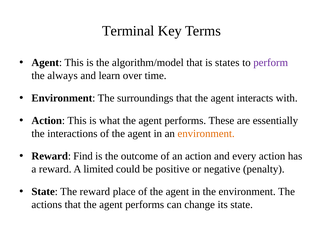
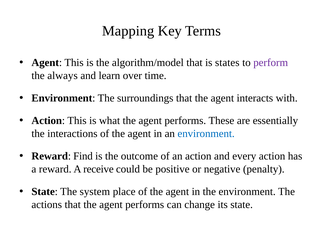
Terminal: Terminal -> Mapping (128, 31)
environment colour: orange -> blue (206, 134)
limited: limited -> receive (98, 169)
The reward: reward -> system (95, 192)
